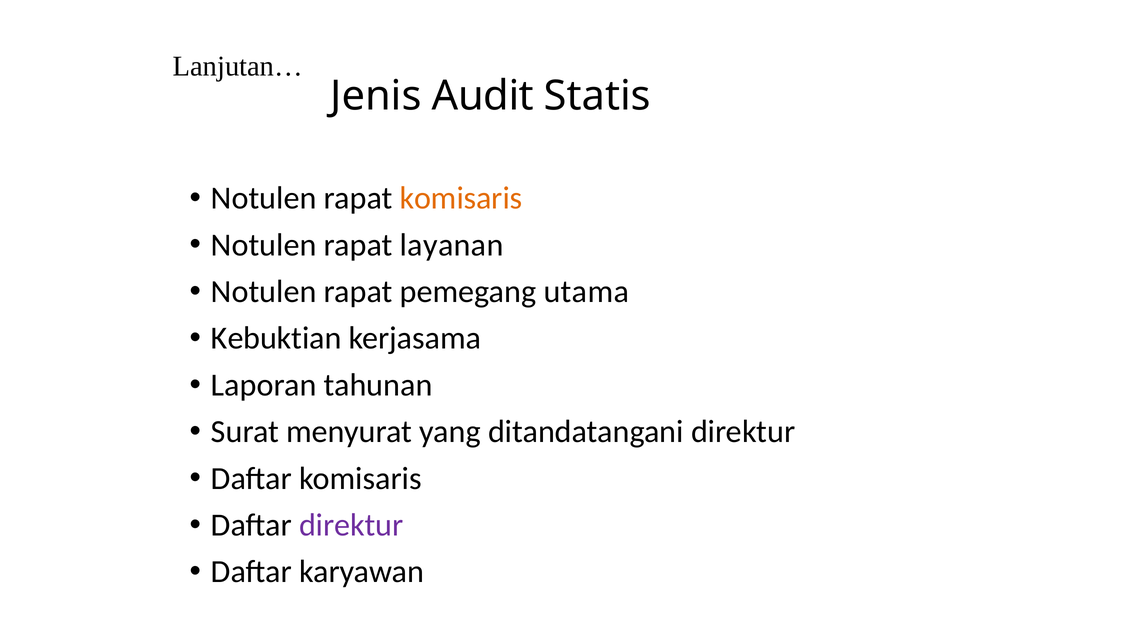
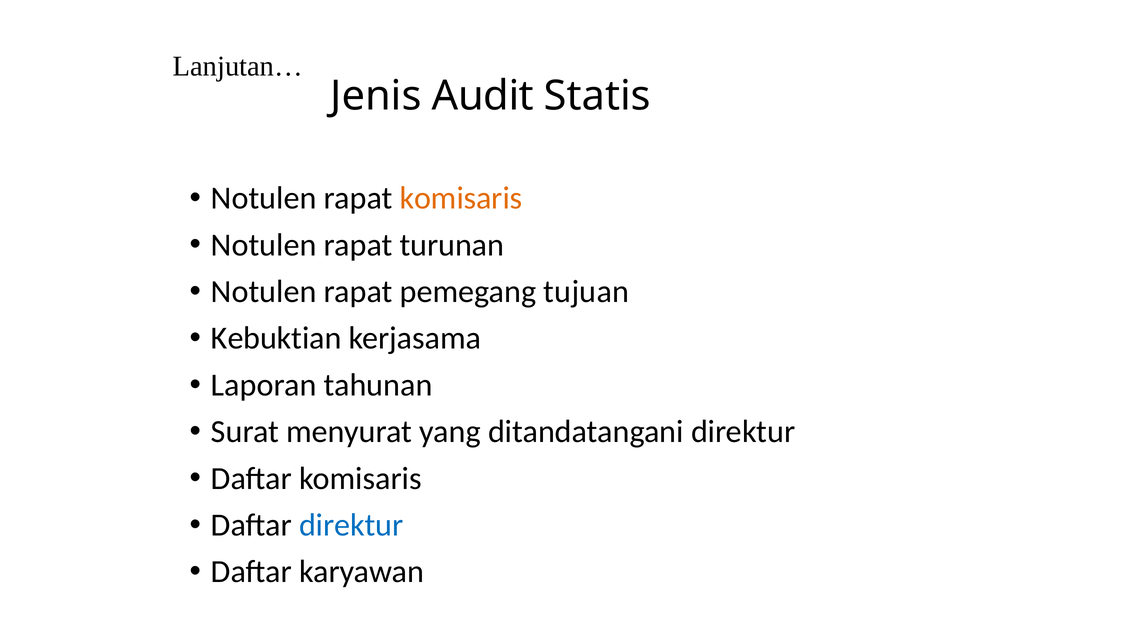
layanan: layanan -> turunan (452, 245)
utama: utama -> tujuan (586, 292)
direktur colour: purple -> blue (351, 525)
